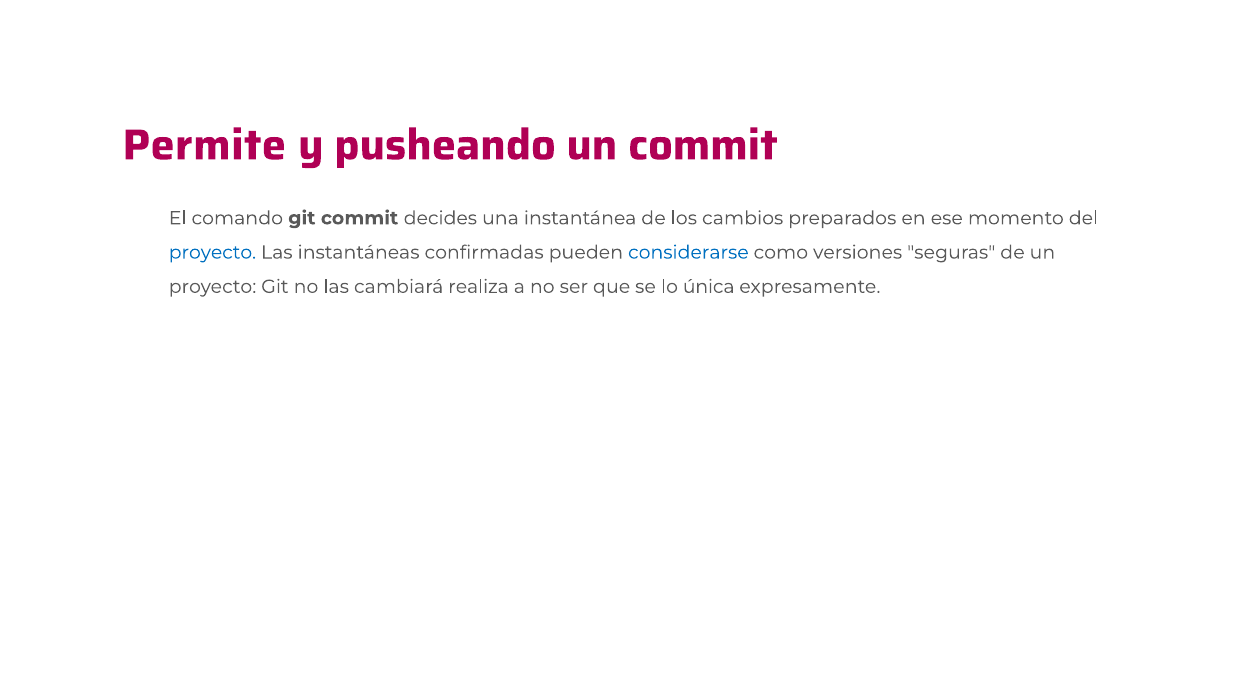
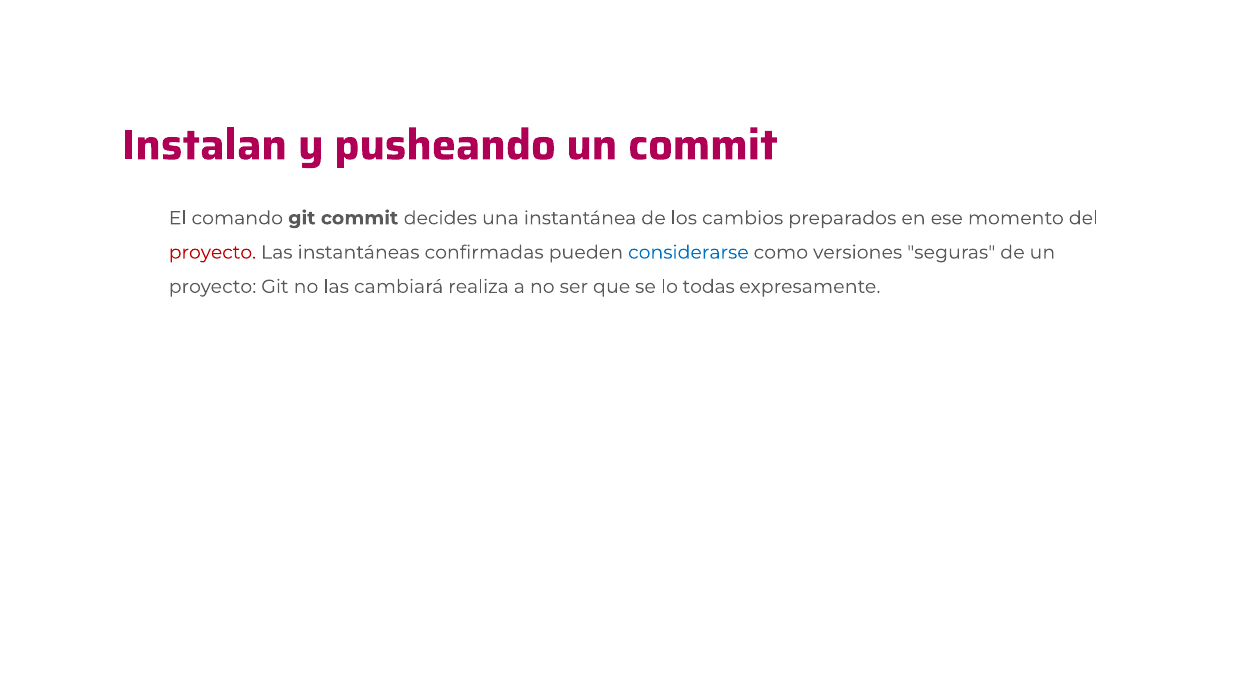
Permite: Permite -> Instalan (204, 145)
proyecto colour: blue -> red (212, 252)
única: única -> todas (709, 286)
